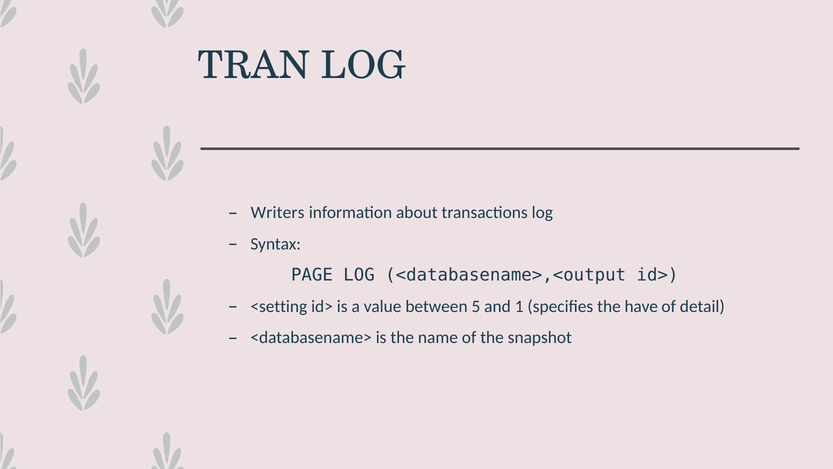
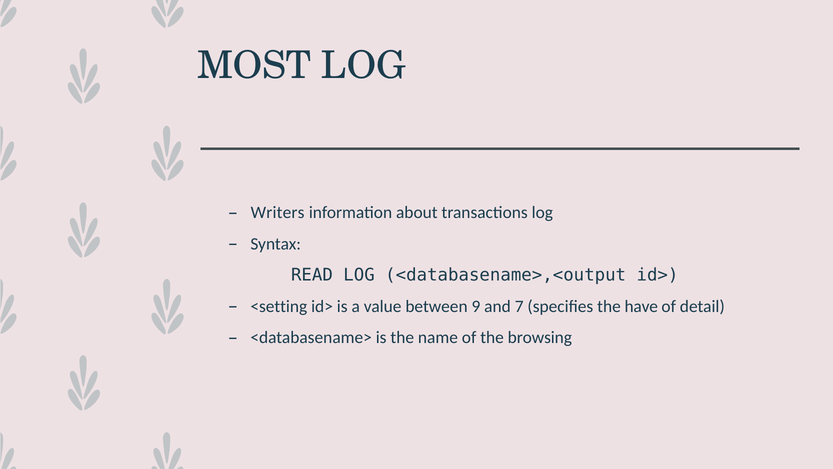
TRAN: TRAN -> MOST (254, 66)
PAGE: PAGE -> READ (312, 275)
5: 5 -> 9 (476, 306)
1: 1 -> 7 (519, 306)
snapshot: snapshot -> browsing (540, 337)
